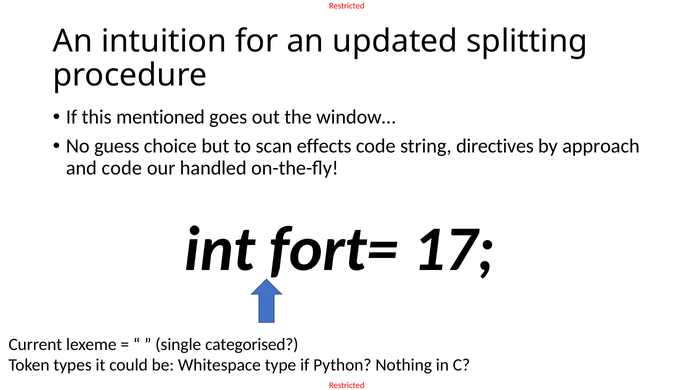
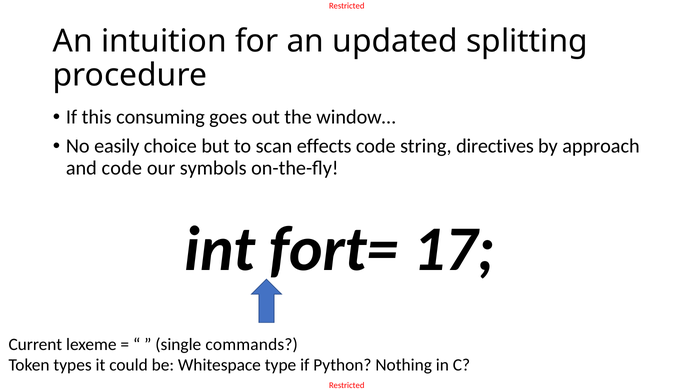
mentioned: mentioned -> consuming (160, 117)
guess: guess -> easily (117, 146)
handled: handled -> symbols (213, 168)
categorised: categorised -> commands (252, 345)
